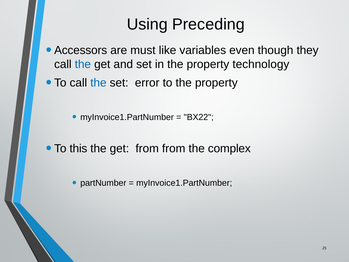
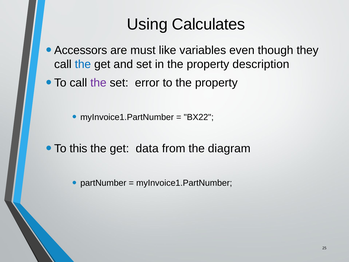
Preceding: Preceding -> Calculates (209, 24)
technology: technology -> description (261, 64)
the colour: blue -> purple (98, 83)
get from: from -> data (147, 148)
complex: complex -> diagram (229, 148)
